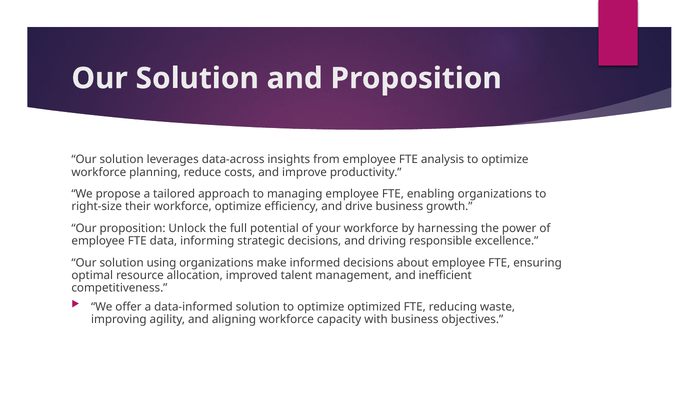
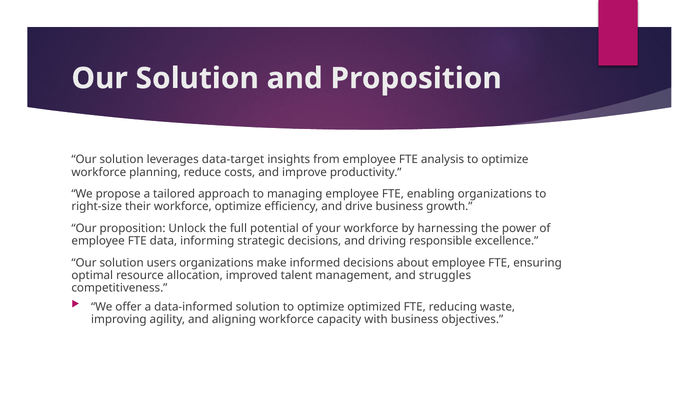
data-across: data-across -> data-target (233, 160)
using: using -> users (161, 263)
inefficient: inefficient -> struggles (445, 276)
